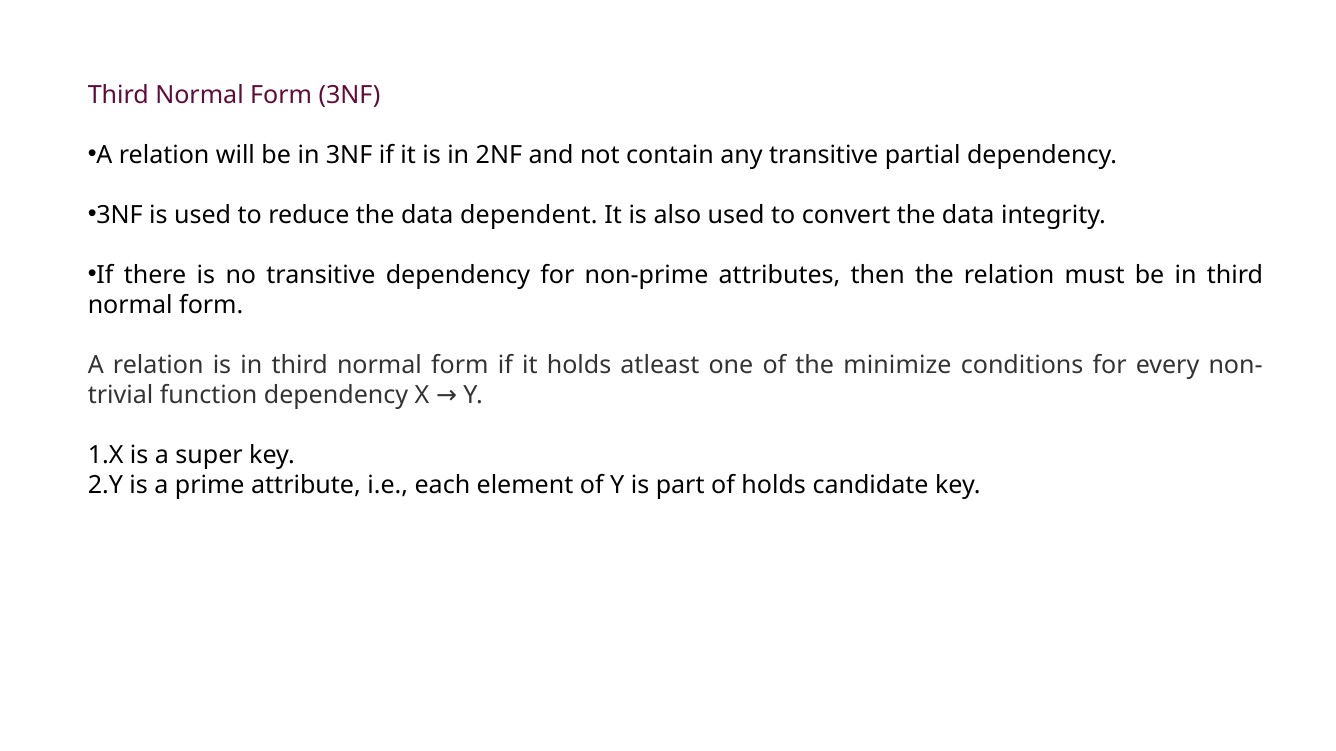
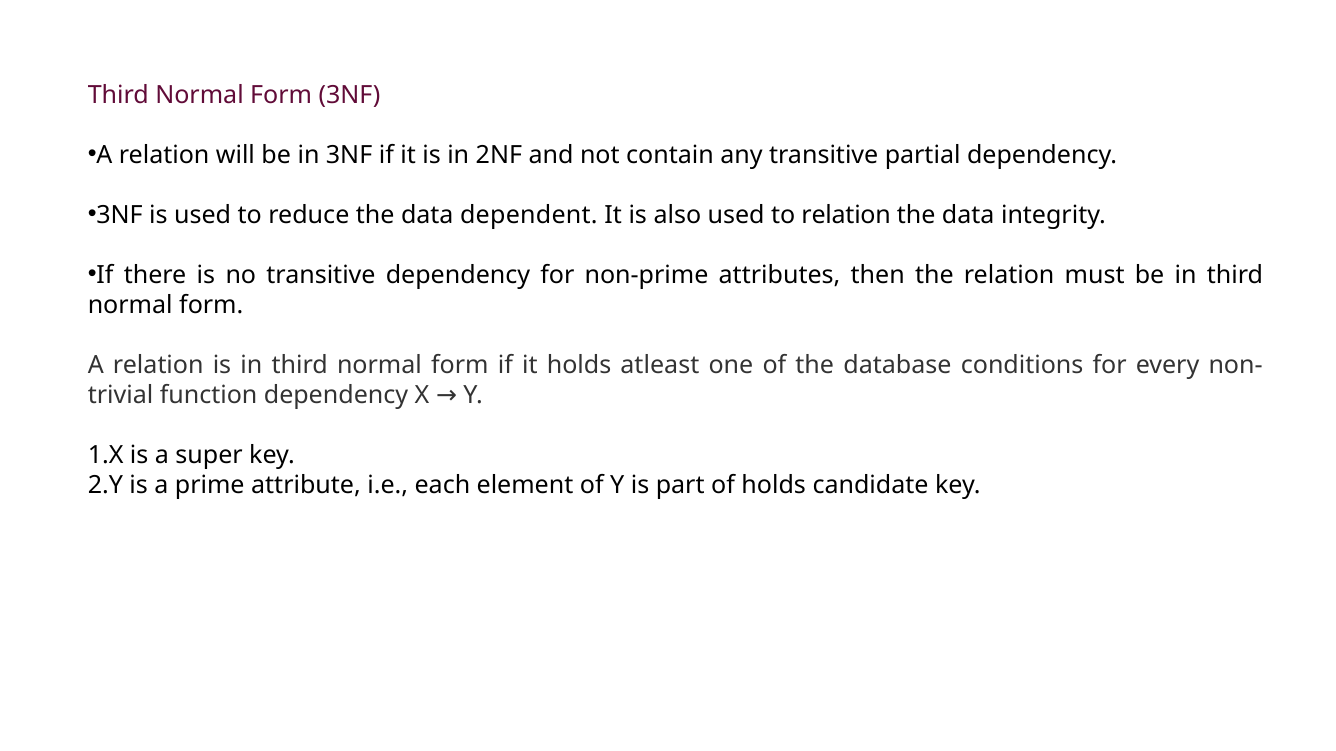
to convert: convert -> relation (846, 215)
minimize: minimize -> database (897, 365)
